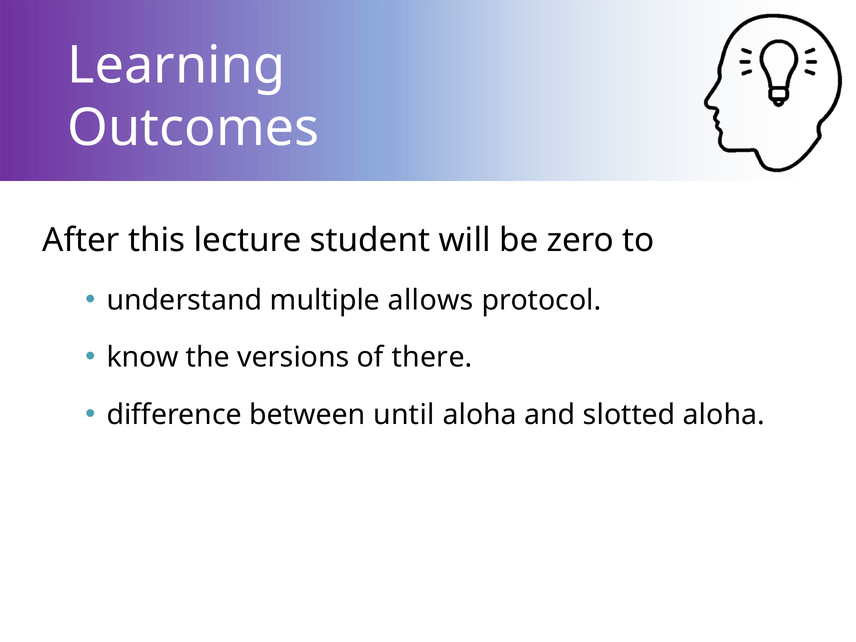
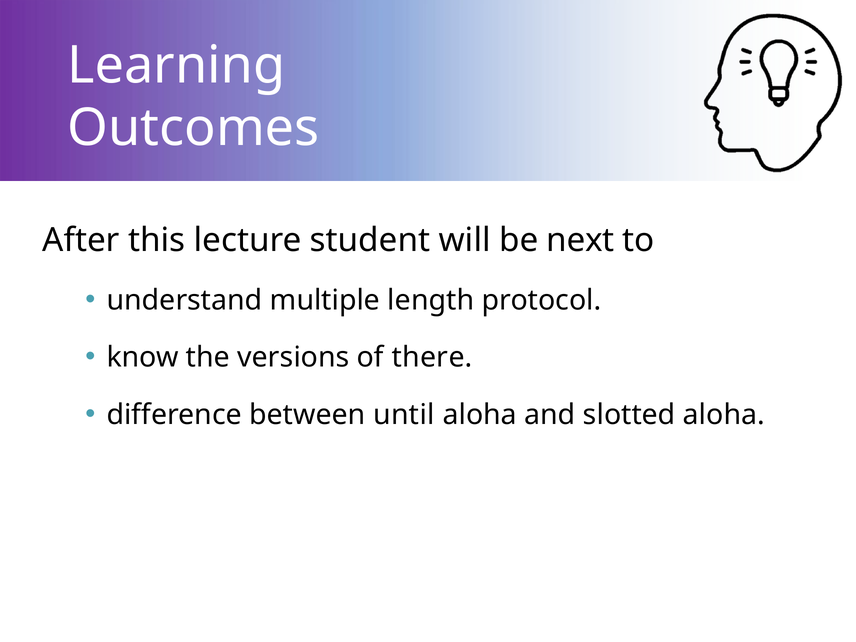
zero: zero -> next (580, 240)
allows: allows -> length (431, 300)
